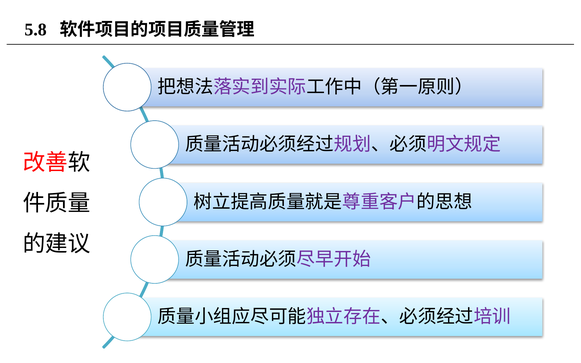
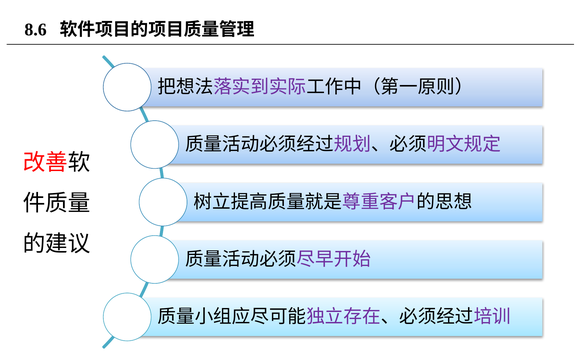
5.8: 5.8 -> 8.6 (36, 30)
